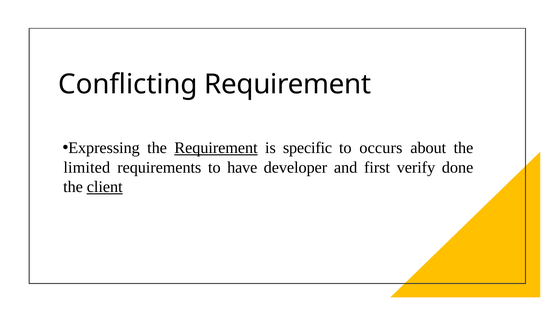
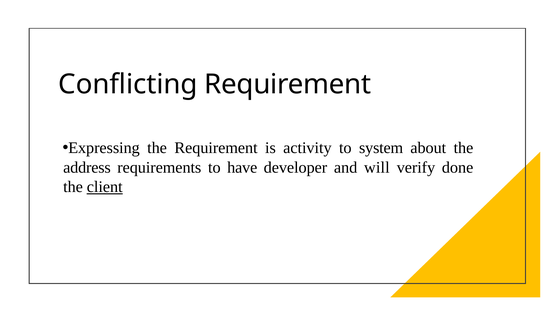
Requirement underline: present -> none (216, 148)
specific: specific -> activity (307, 148)
occurs: occurs -> system (381, 148)
limited: limited -> address (87, 167)
first: first -> will (377, 167)
